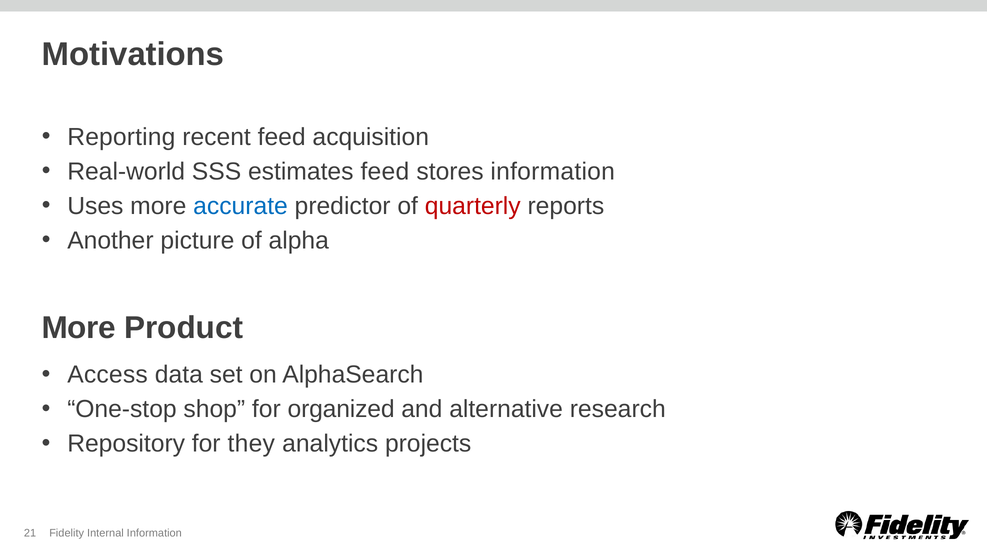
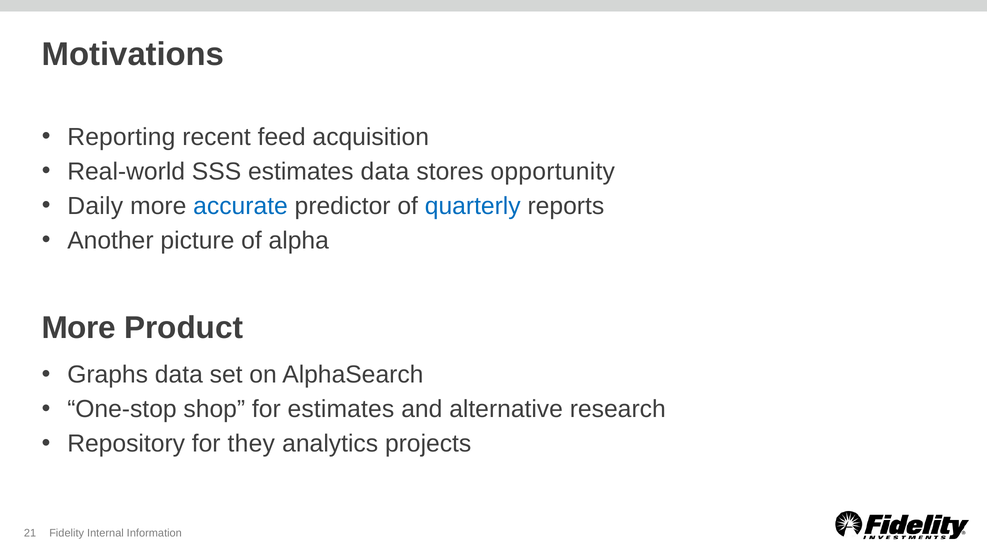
estimates feed: feed -> data (385, 171)
stores information: information -> opportunity (553, 171)
Uses: Uses -> Daily (95, 206)
quarterly colour: red -> blue (473, 206)
Access: Access -> Graphs (108, 375)
for organized: organized -> estimates (341, 409)
